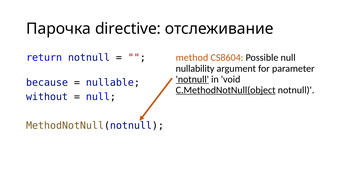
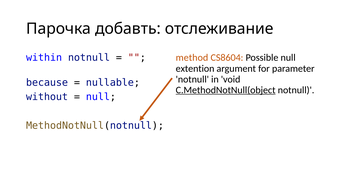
directive: directive -> добавть (128, 29)
return: return -> within (44, 58)
nullability: nullability -> extention (195, 69)
notnull underline: present -> none (192, 79)
